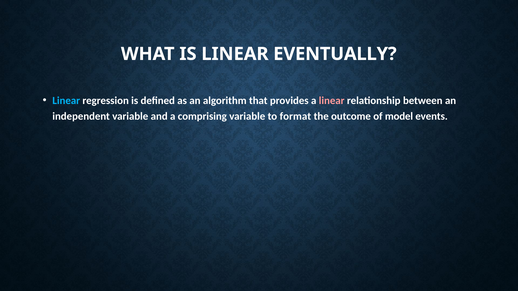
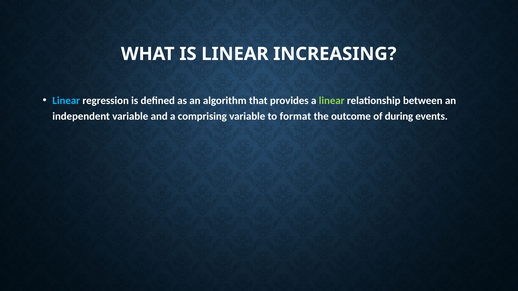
EVENTUALLY: EVENTUALLY -> INCREASING (335, 54)
linear colour: pink -> light green (332, 101)
model: model -> during (399, 116)
